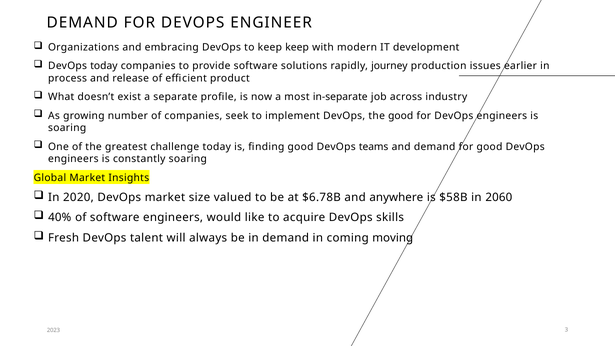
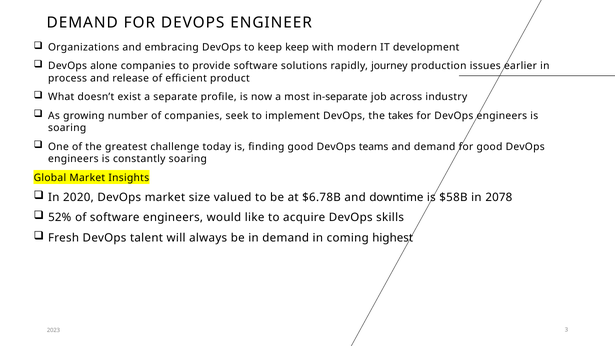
DevOps today: today -> alone (104, 66)
the good: good -> takes (401, 116)
anywhere: anywhere -> downtime (396, 197)
2060: 2060 -> 2078 (499, 197)
40%: 40% -> 52% (60, 217)
moving: moving -> highest (393, 238)
